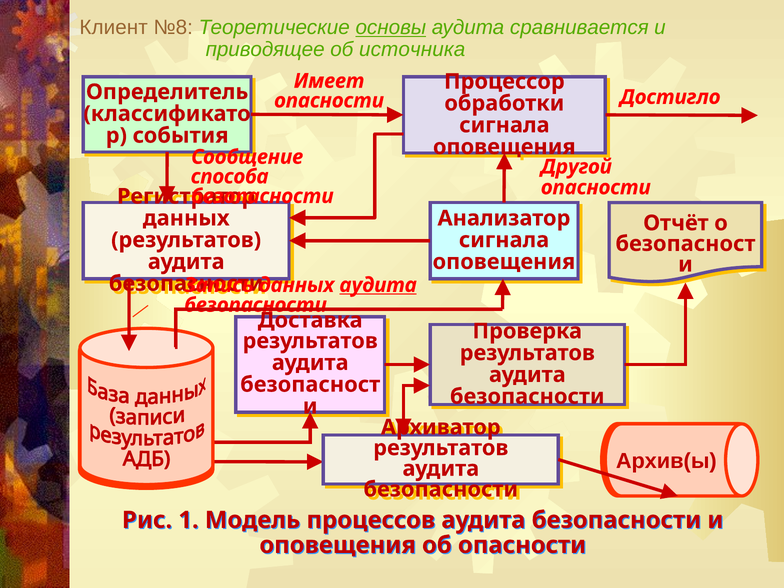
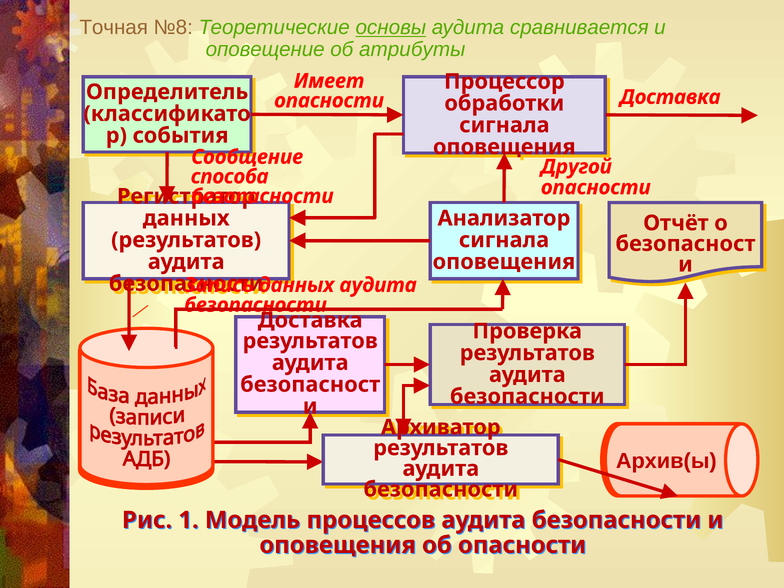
Клиент: Клиент -> Точная (114, 28)
приводящее: приводящее -> оповещение (265, 49)
источника: источника -> атрибуты (412, 49)
Достигло: Достигло -> Доставка (670, 97)
аудита underline: present -> none (378, 285)
